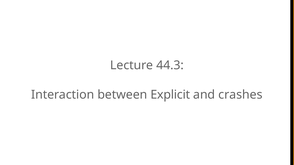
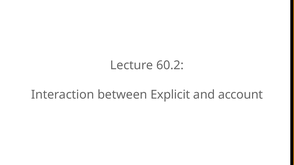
44.3: 44.3 -> 60.2 (170, 66)
crashes: crashes -> account (241, 95)
